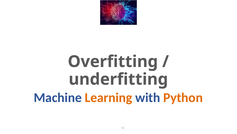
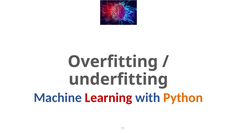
Learning colour: orange -> red (109, 97)
